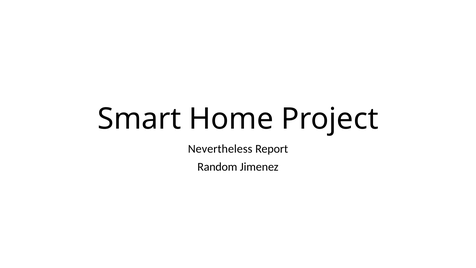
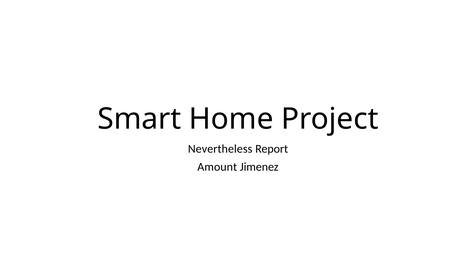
Random: Random -> Amount (217, 167)
